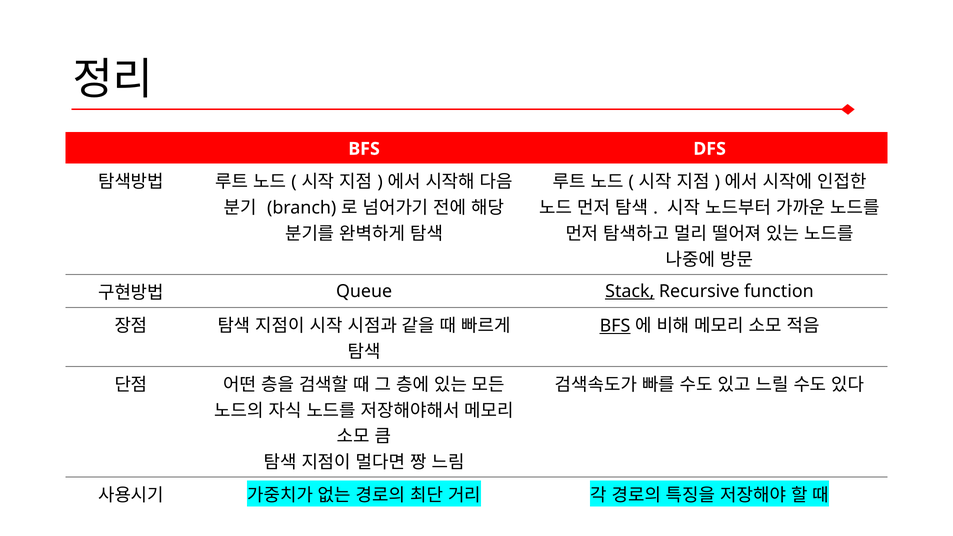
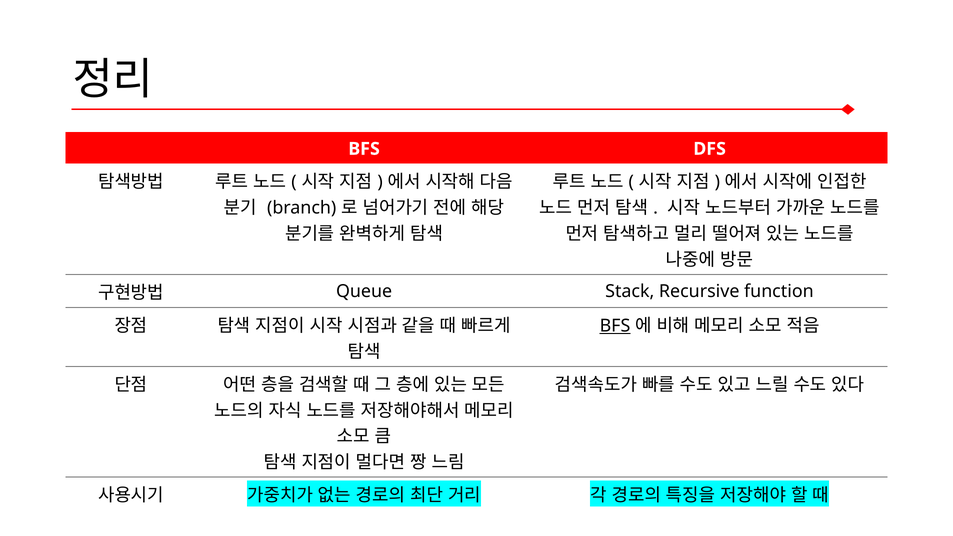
Stack underline: present -> none (630, 291)
